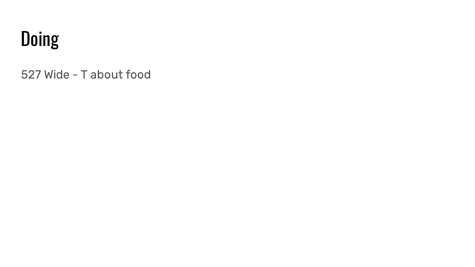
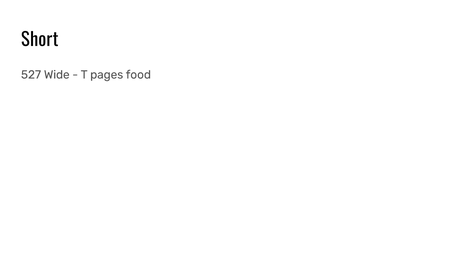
Doing: Doing -> Short (40, 40)
about: about -> pages (107, 75)
